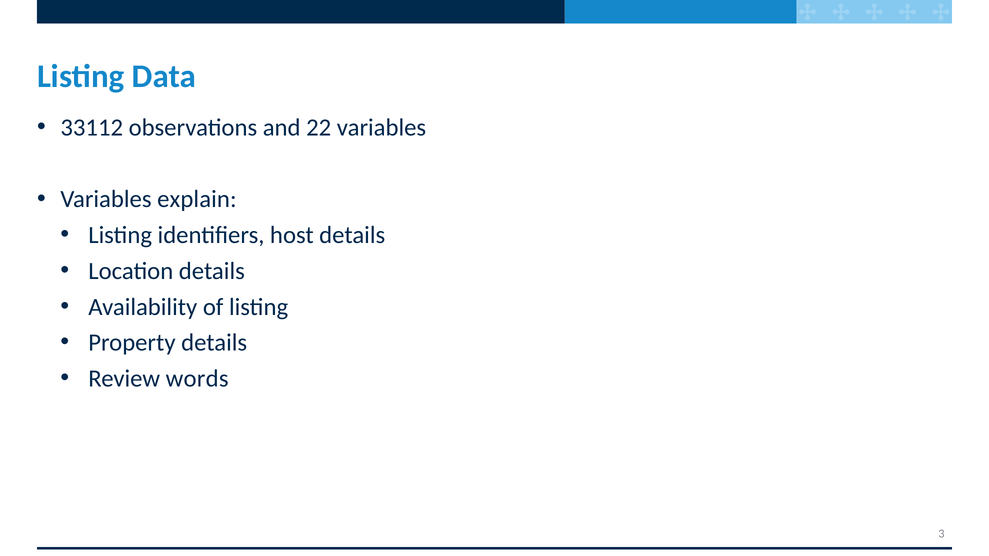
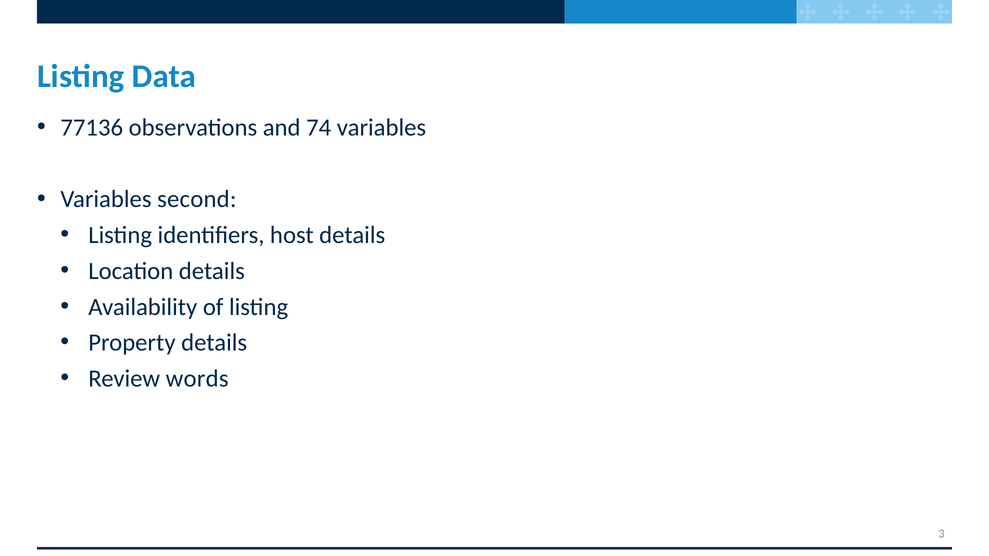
33112: 33112 -> 77136 (92, 128)
22: 22 -> 74 (319, 128)
explain: explain -> second (197, 199)
